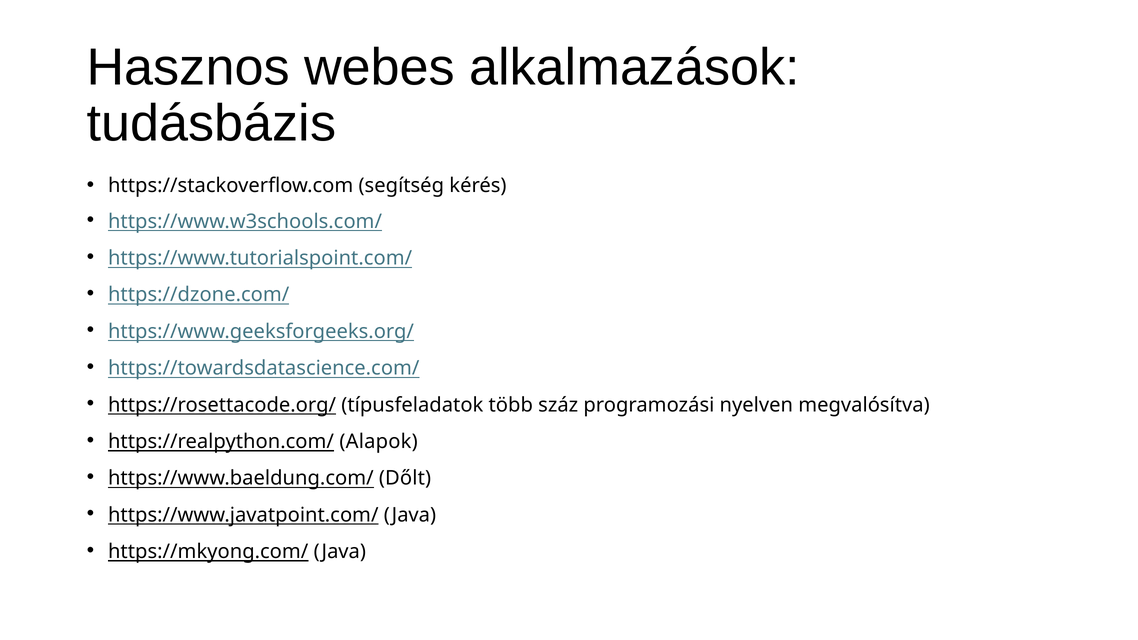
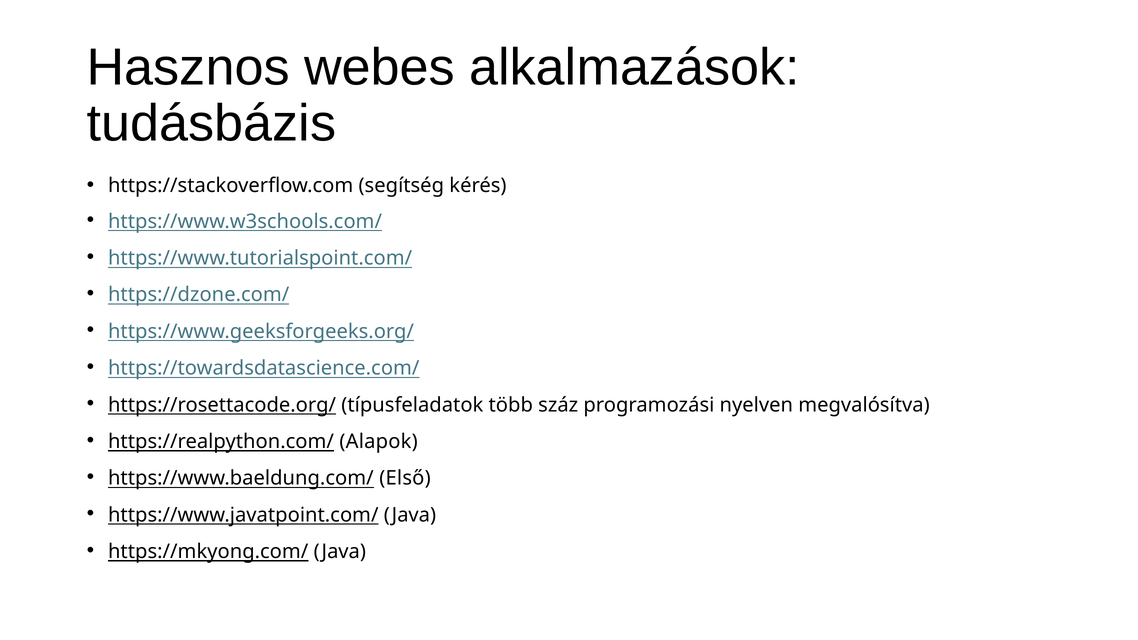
Dőlt: Dőlt -> Első (405, 478)
